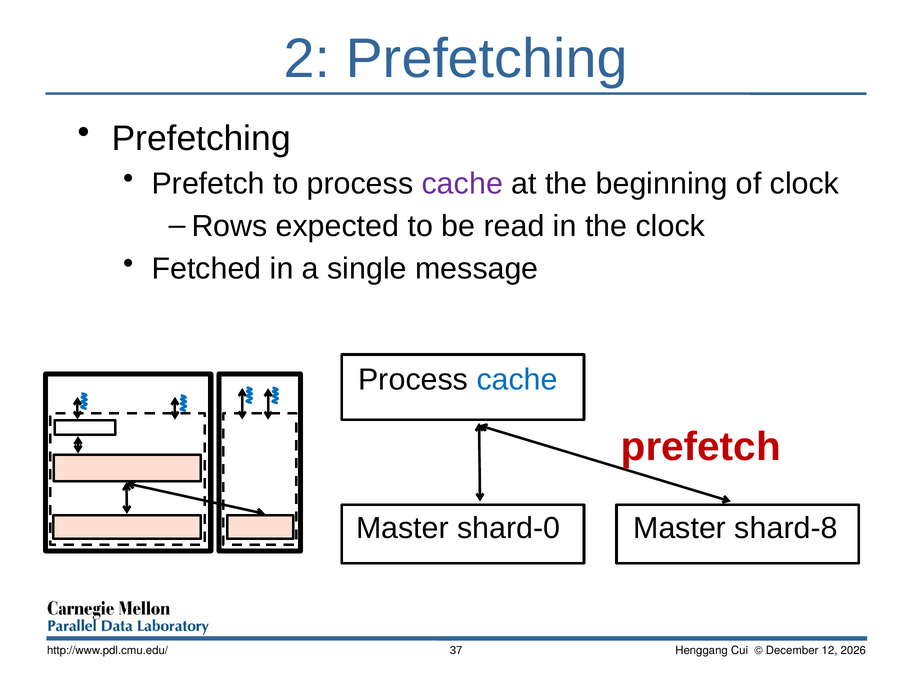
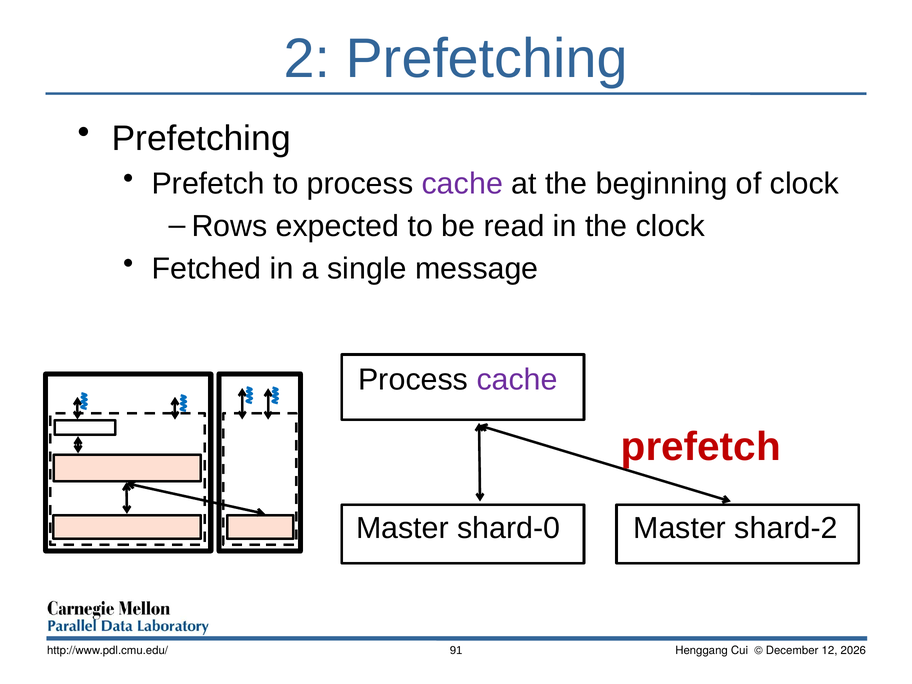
cache colour: blue -> purple (517, 380)
shard-8: shard-8 -> shard-2 (786, 528)
37: 37 -> 91 (456, 650)
